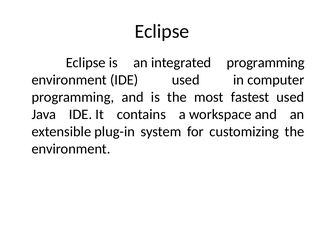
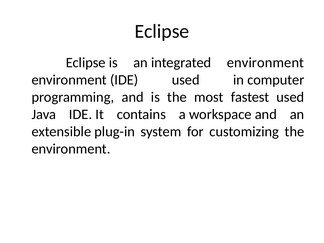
integrated programming: programming -> environment (265, 63)
